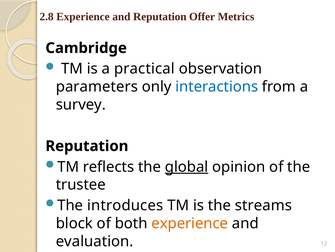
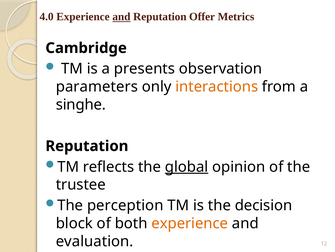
2.8: 2.8 -> 4.0 (47, 17)
and underline: none -> present (121, 17)
practical: practical -> presents (144, 69)
interactions colour: blue -> orange (217, 86)
survey: survey -> singhe (81, 104)
introduces: introduces -> perception (125, 205)
streams: streams -> decision (264, 205)
